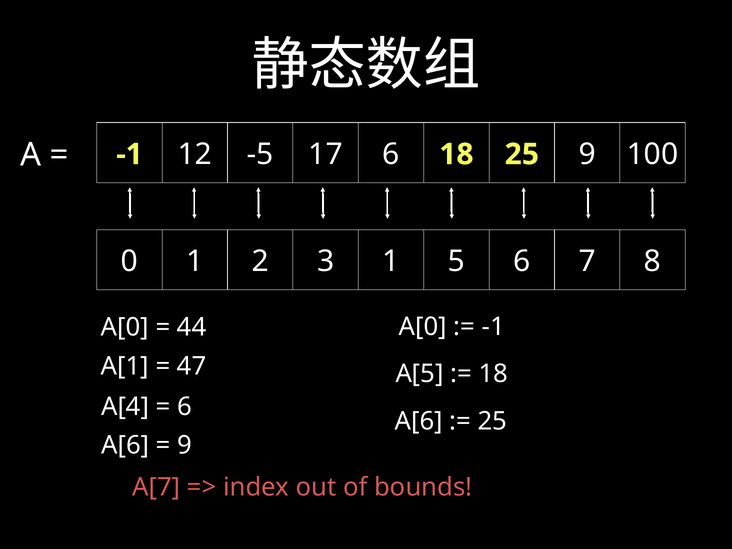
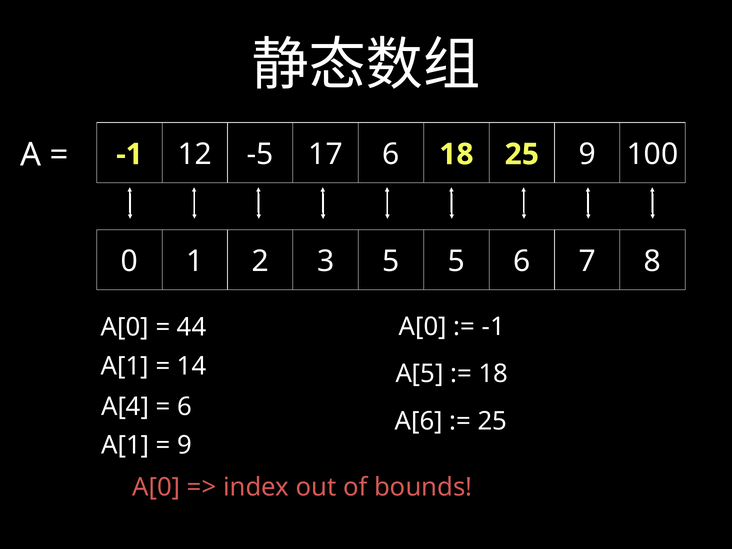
3 1: 1 -> 5 (391, 262)
47: 47 -> 14 (192, 366)
A[6: A[6 -> A[1 (125, 445)
A[7: A[7 -> A[0 (156, 487)
